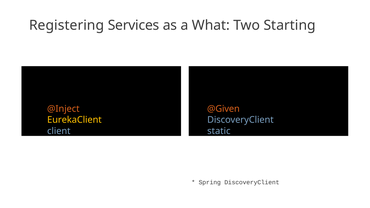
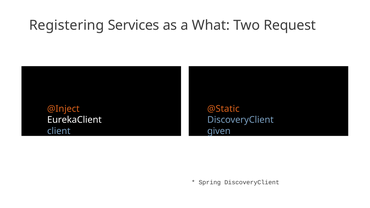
Starting: Starting -> Request (290, 25)
@Given: @Given -> @Static (223, 109)
EurekaClient colour: yellow -> white (74, 120)
static: static -> given (219, 131)
